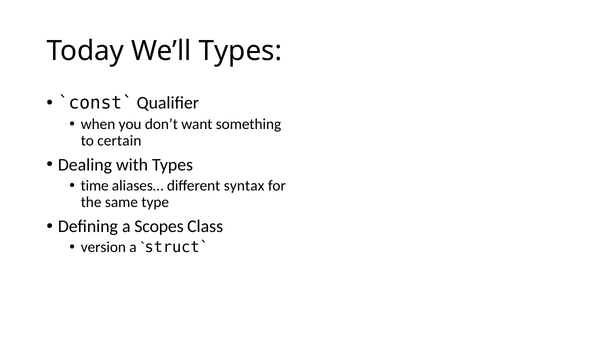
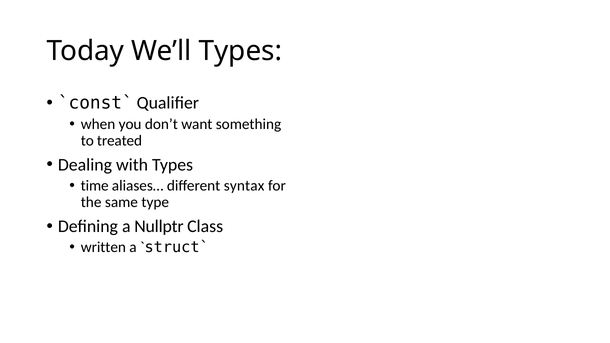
certain: certain -> treated (119, 141)
Scopes: Scopes -> Nullptr (159, 226)
version: version -> written (103, 248)
